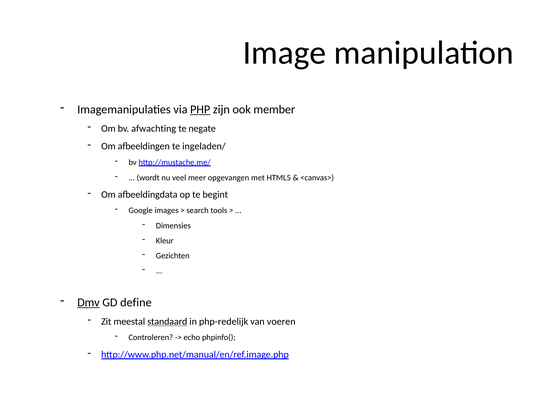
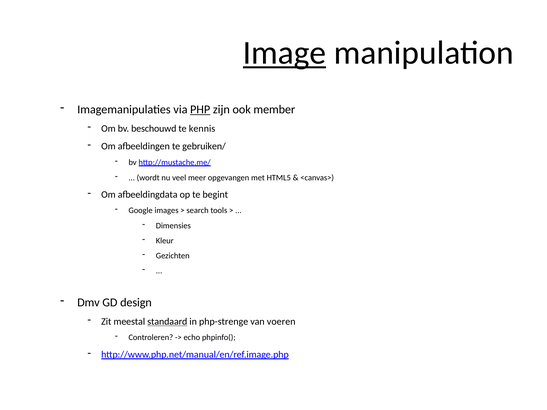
Image underline: none -> present (285, 53)
afwachting: afwachting -> beschouwd (154, 129)
negate: negate -> kennis (202, 129)
ingeladen/: ingeladen/ -> gebruiken/ (204, 146)
Dmv underline: present -> none (88, 303)
define: define -> design (136, 303)
php-redelijk: php-redelijk -> php-strenge (224, 322)
